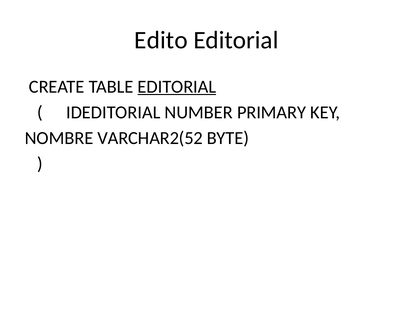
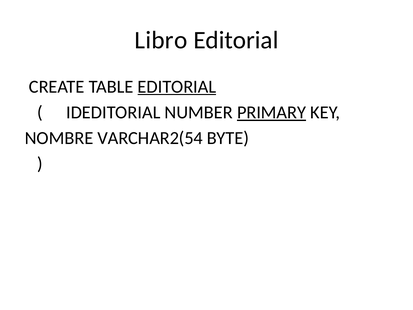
Edito: Edito -> Libro (161, 40)
PRIMARY underline: none -> present (272, 112)
VARCHAR2(52: VARCHAR2(52 -> VARCHAR2(54 (150, 138)
